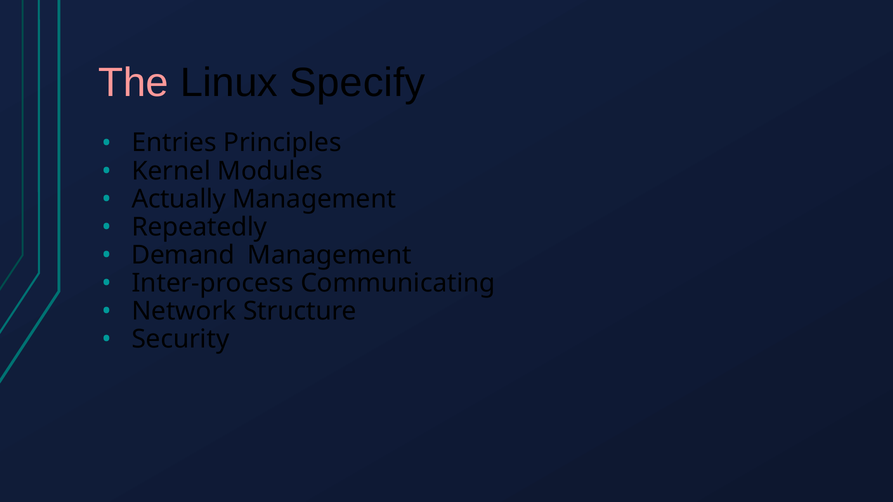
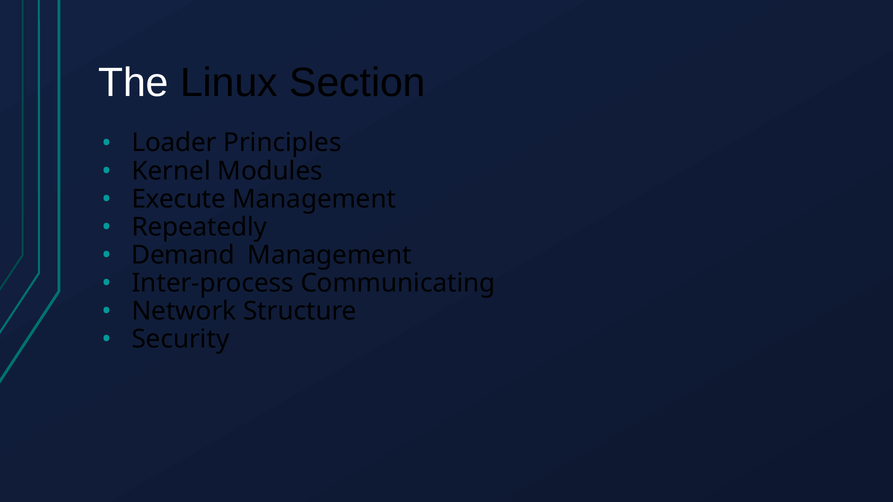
The colour: pink -> white (133, 83)
Specify: Specify -> Section (357, 83)
Entries: Entries -> Loader (174, 143)
Actually: Actually -> Execute (179, 199)
